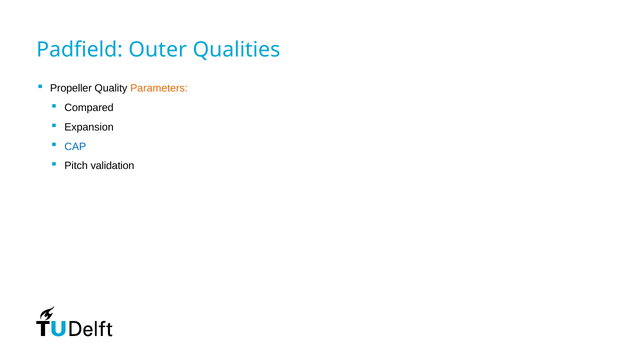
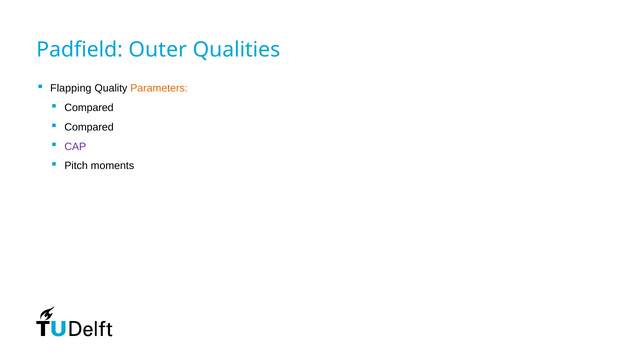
Propeller: Propeller -> Flapping (71, 89)
Expansion: Expansion -> Compared (89, 127)
CAP colour: blue -> purple (75, 147)
validation: validation -> moments (112, 166)
